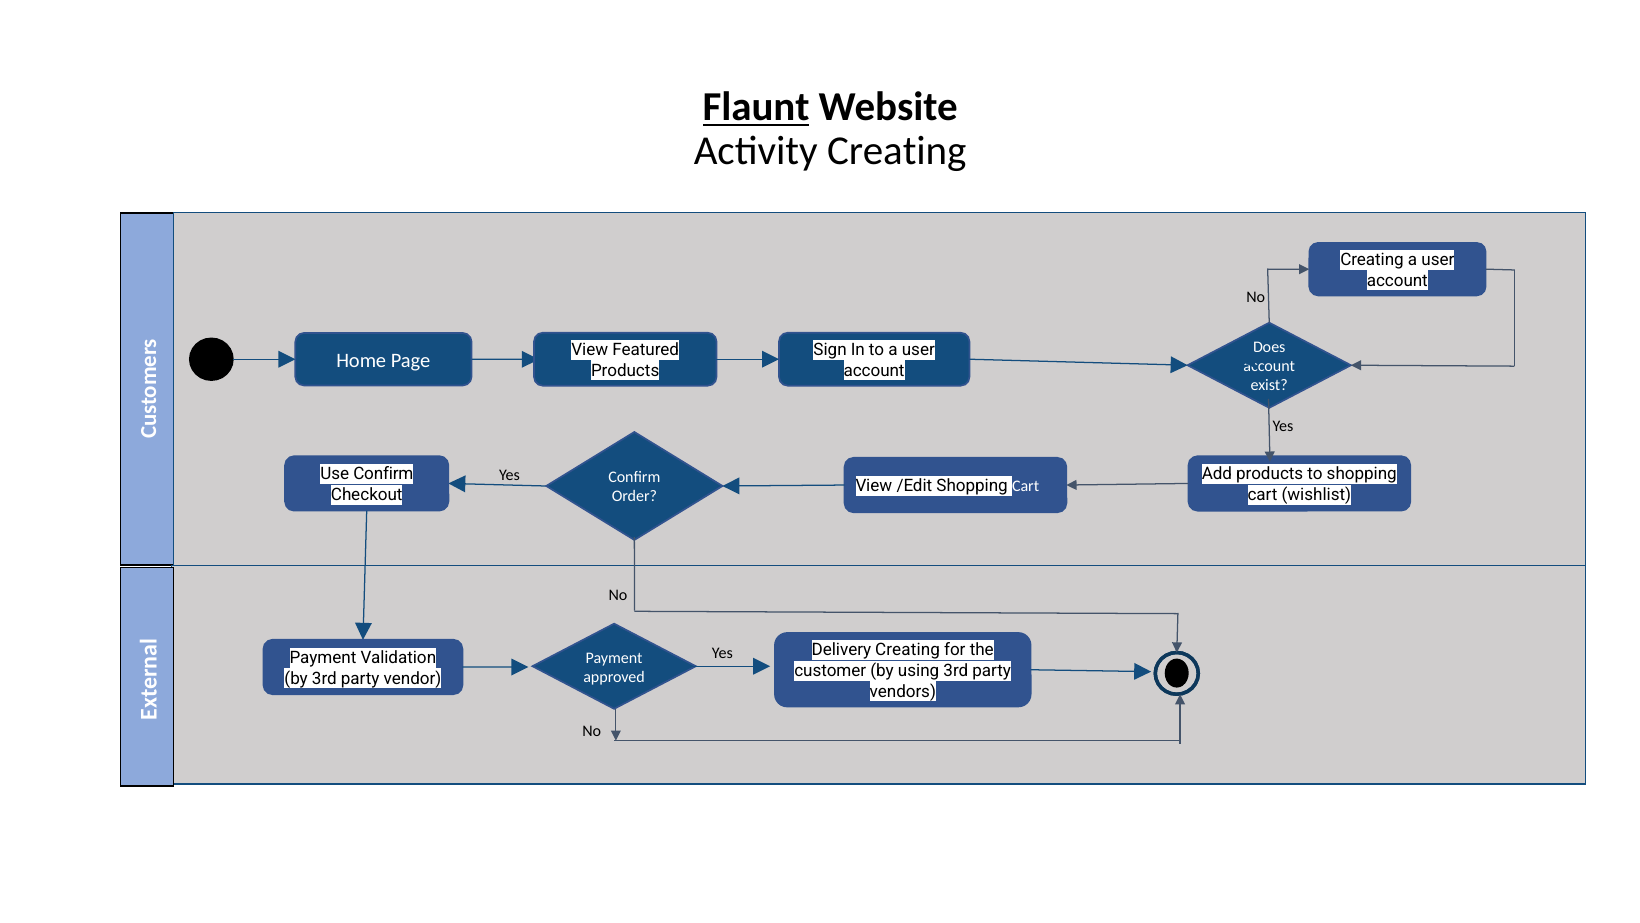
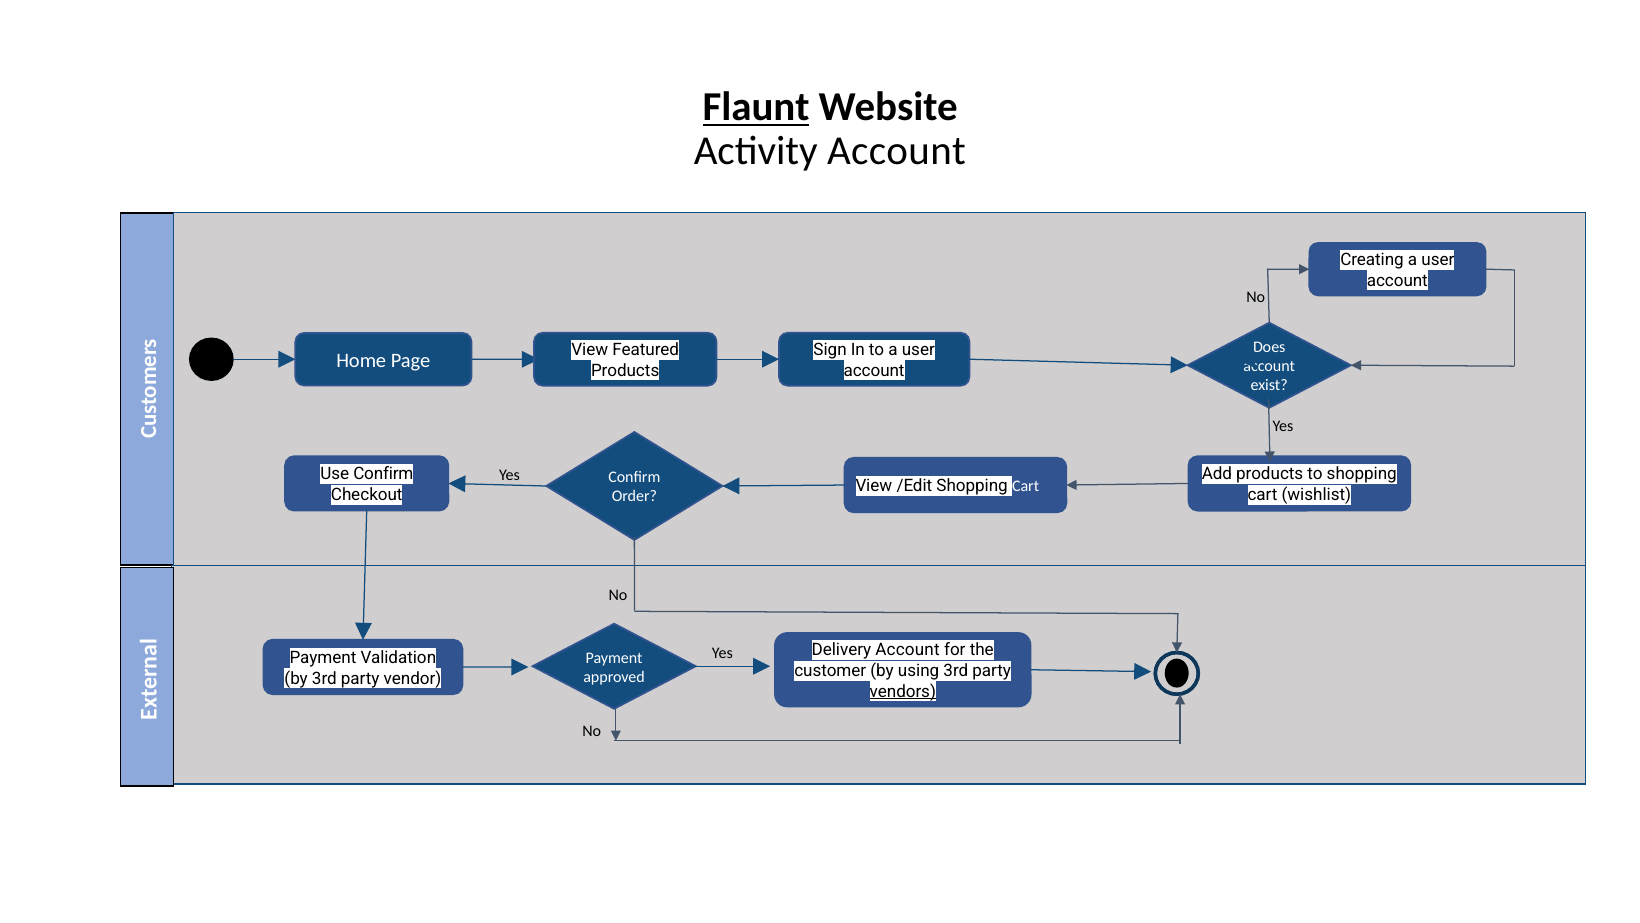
Activity Creating: Creating -> Account (896, 151)
Delivery Creating: Creating -> Account (907, 650)
vendors underline: none -> present (903, 691)
